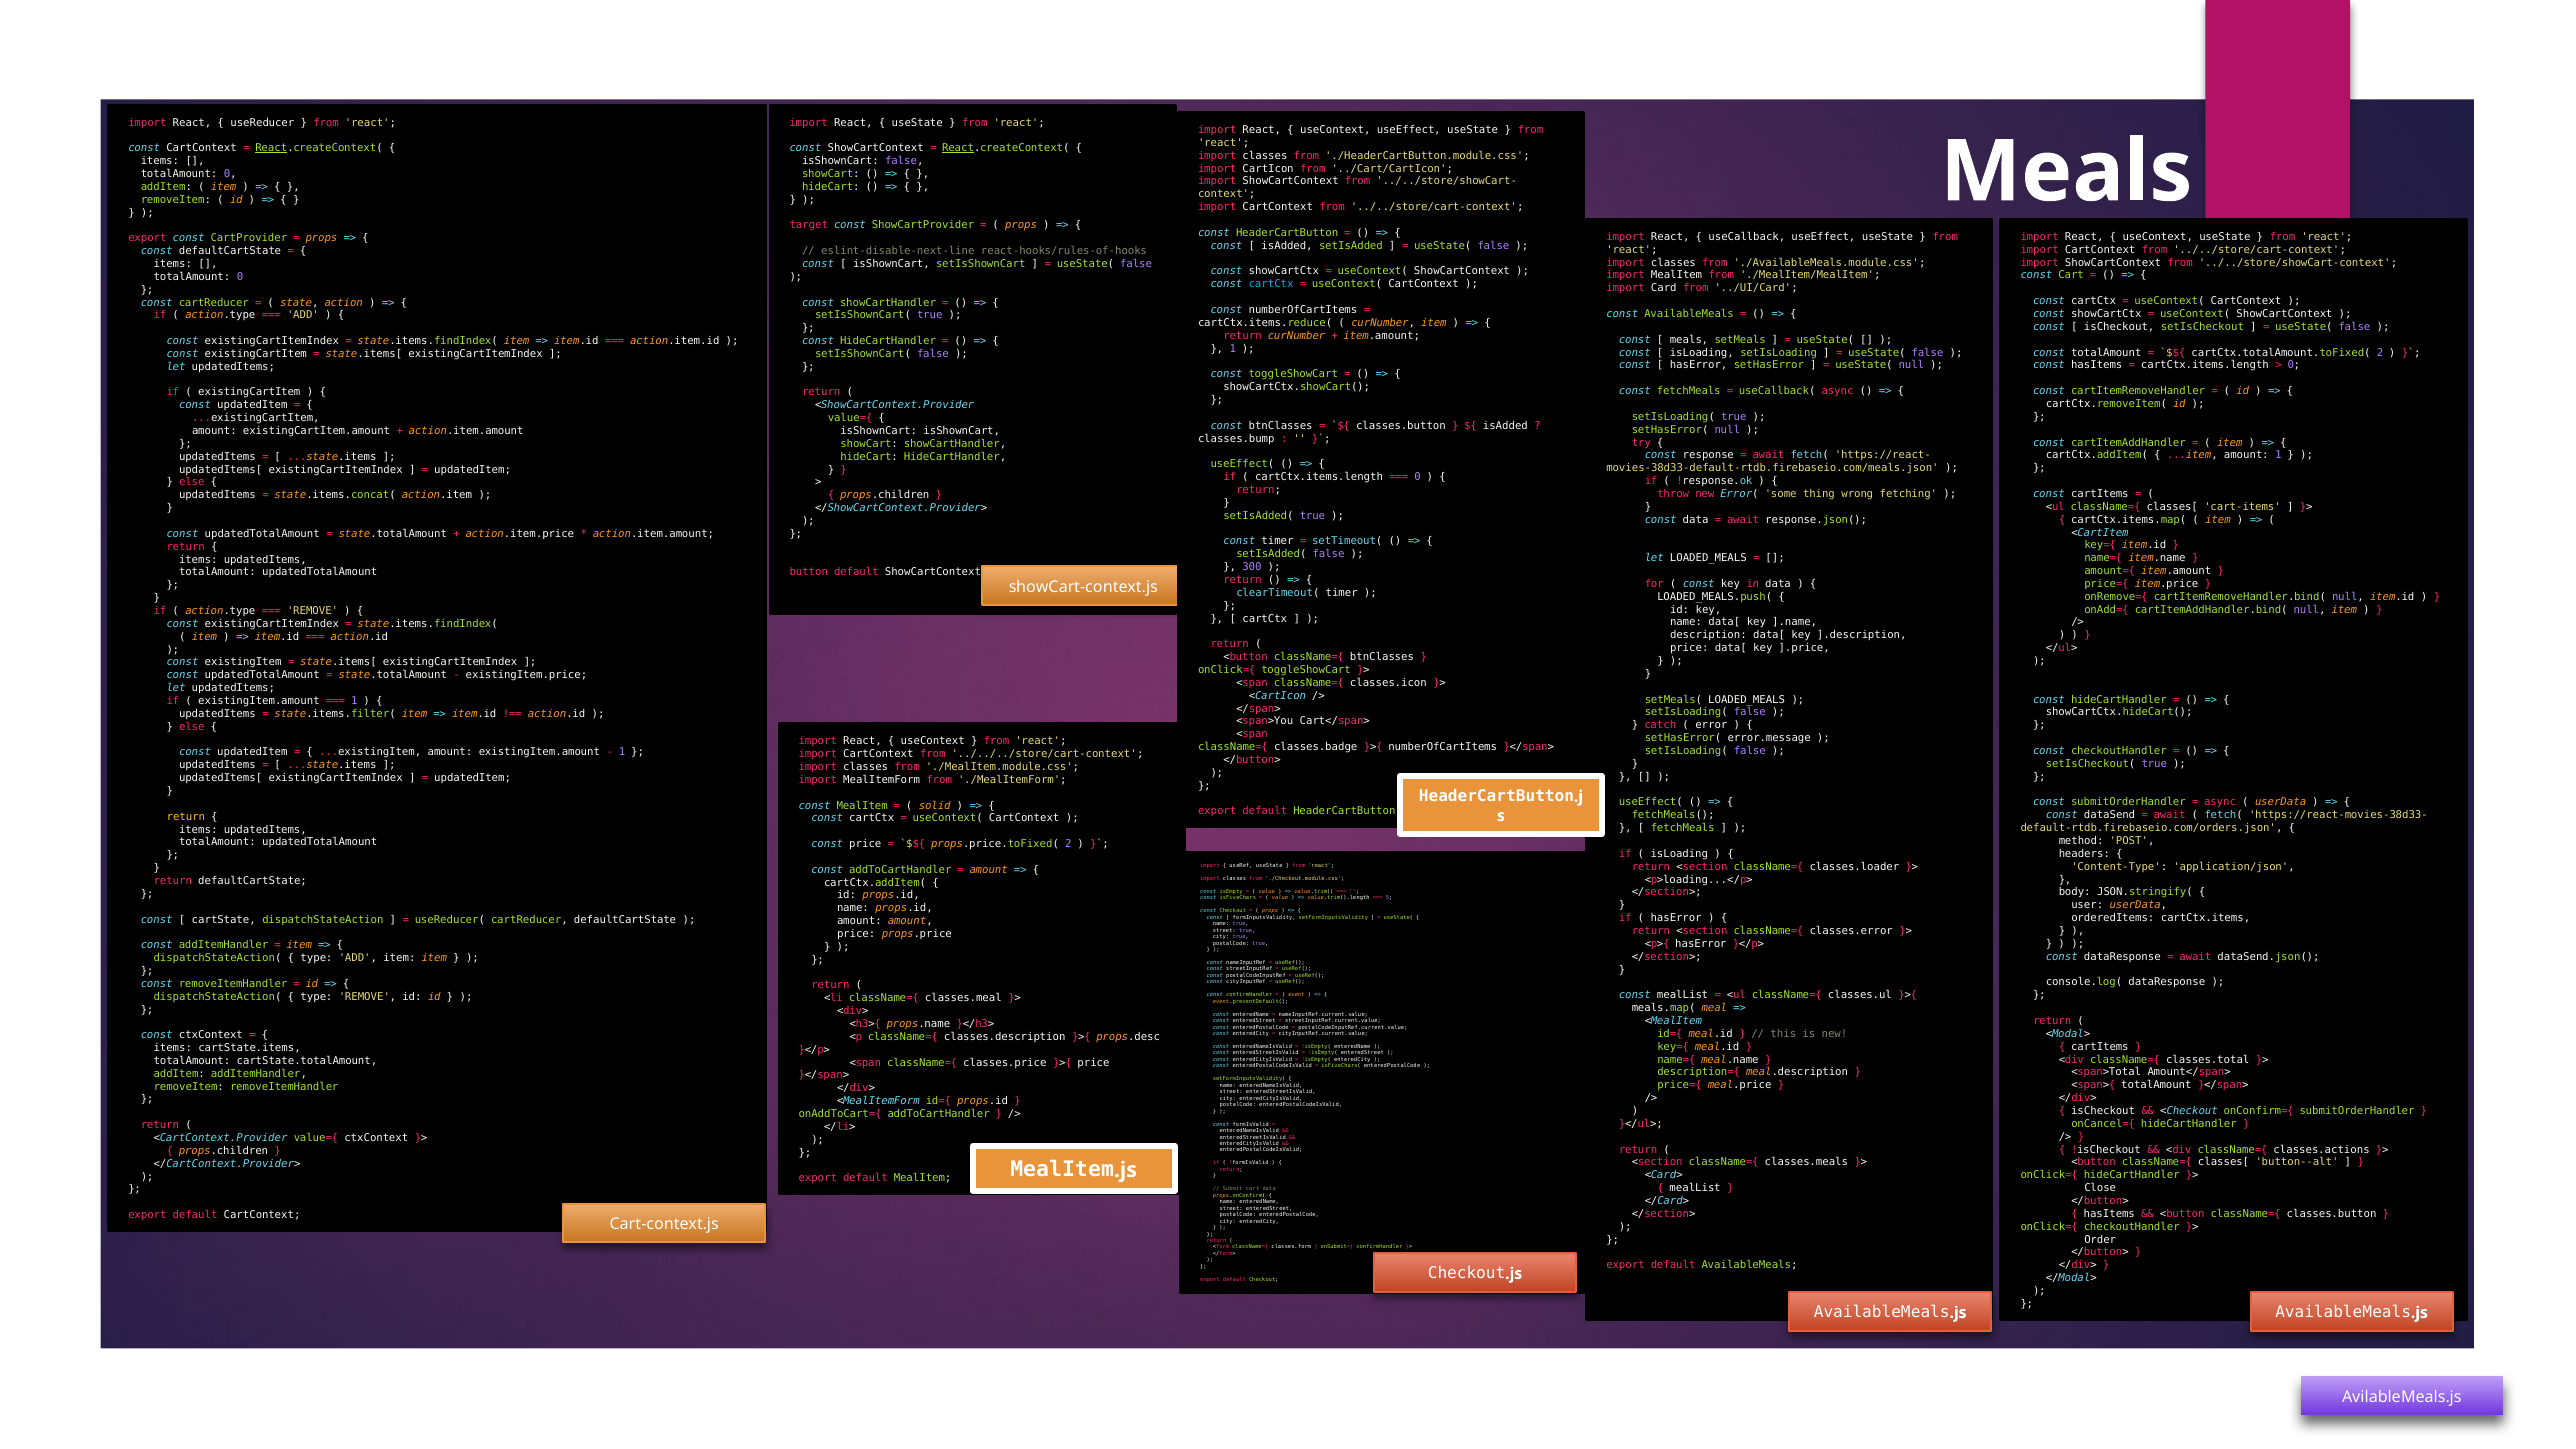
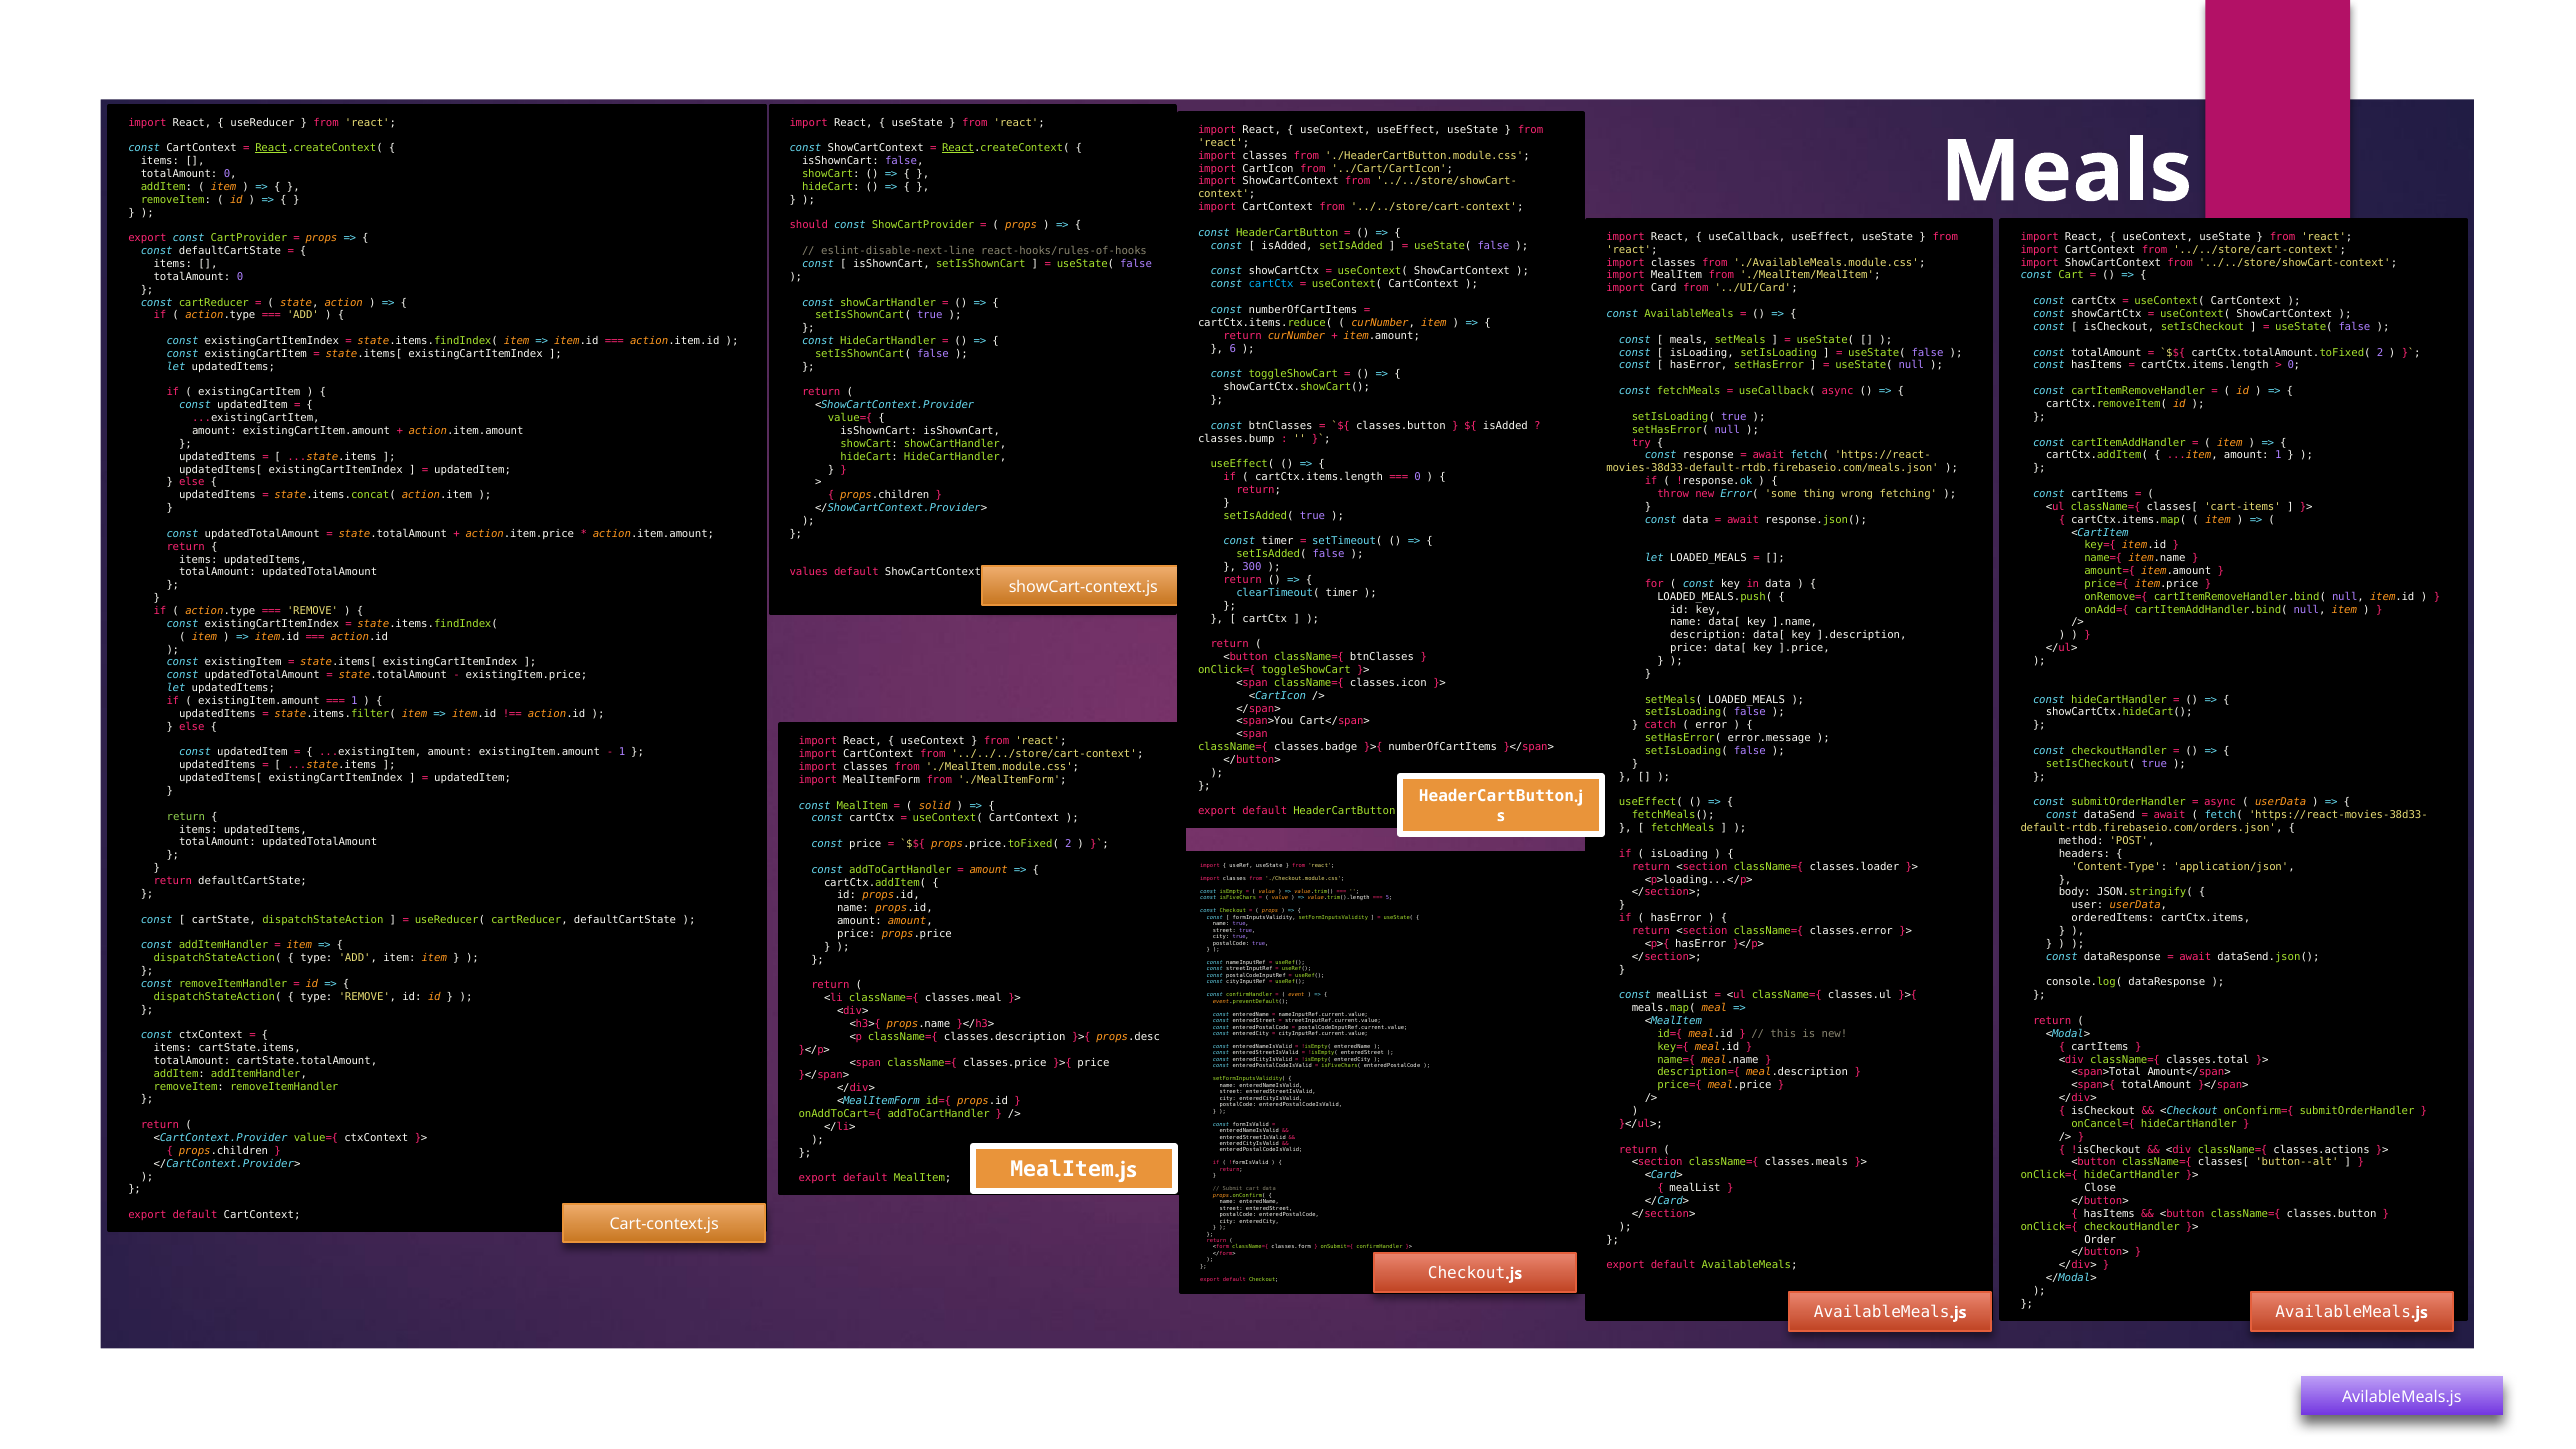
target: target -> should (809, 225)
1: 1 -> 6 (1233, 349)
button: button -> values (809, 572)
return colour: yellow -> light green (186, 817)
